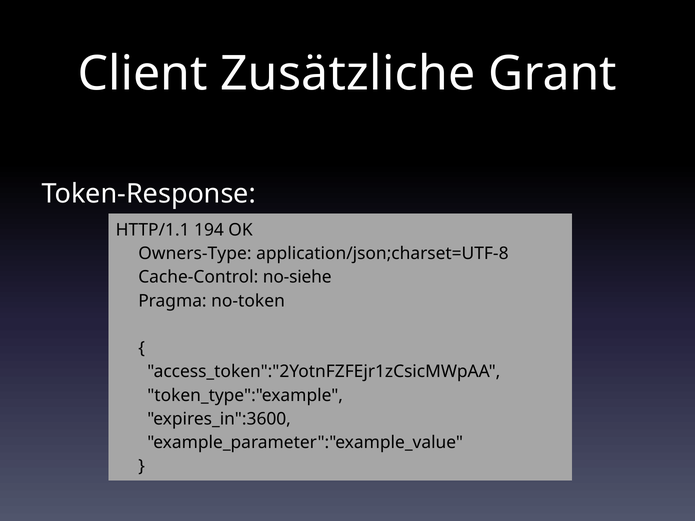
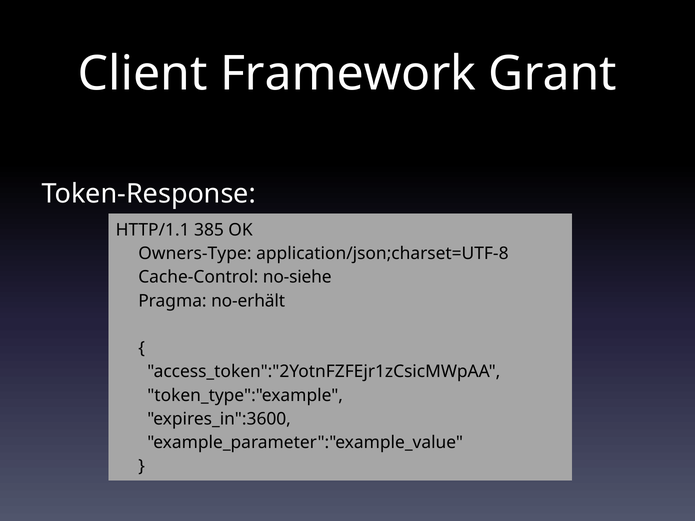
Zusätzliche: Zusätzliche -> Framework (348, 74)
194: 194 -> 385 (209, 230)
no-token: no-token -> no-erhält (248, 301)
